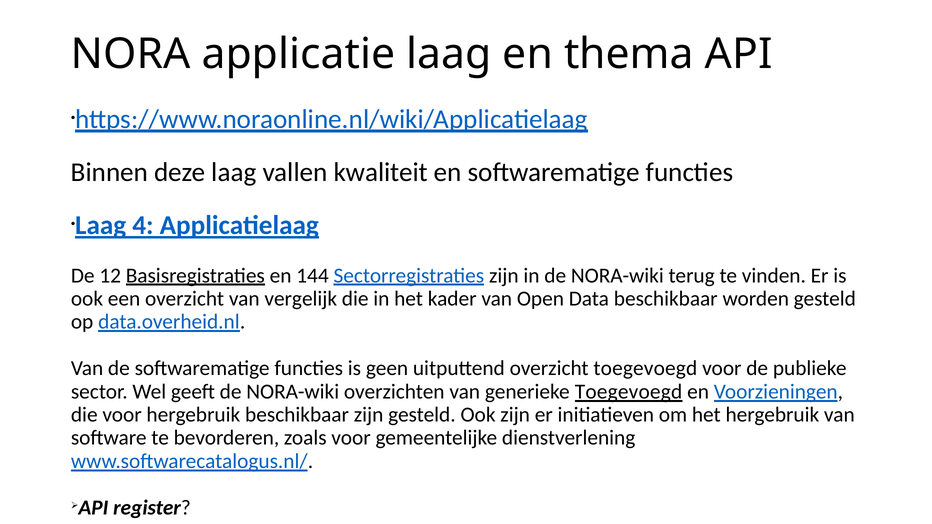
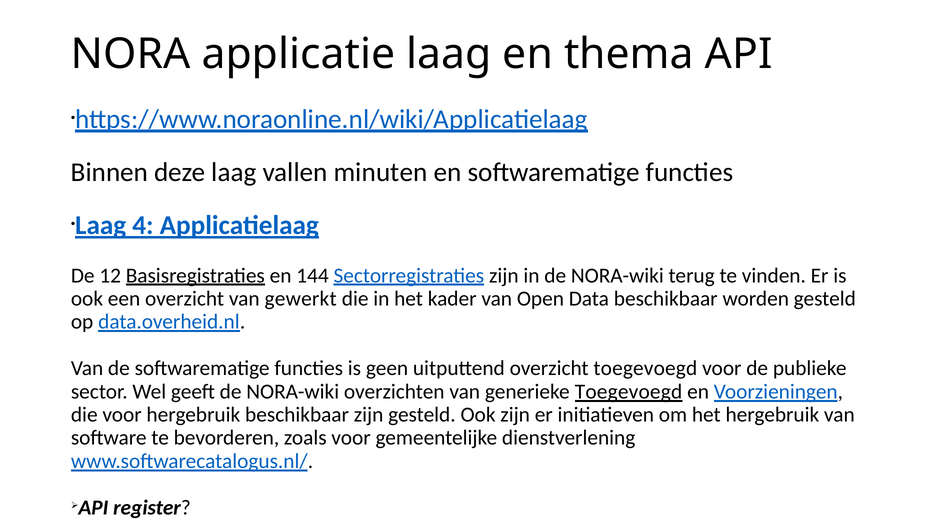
kwaliteit: kwaliteit -> minuten (381, 172)
vergelijk: vergelijk -> gewerkt (301, 299)
